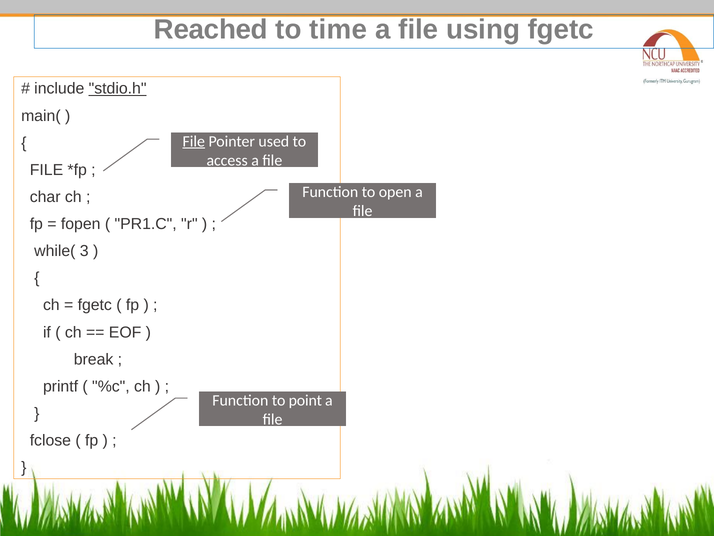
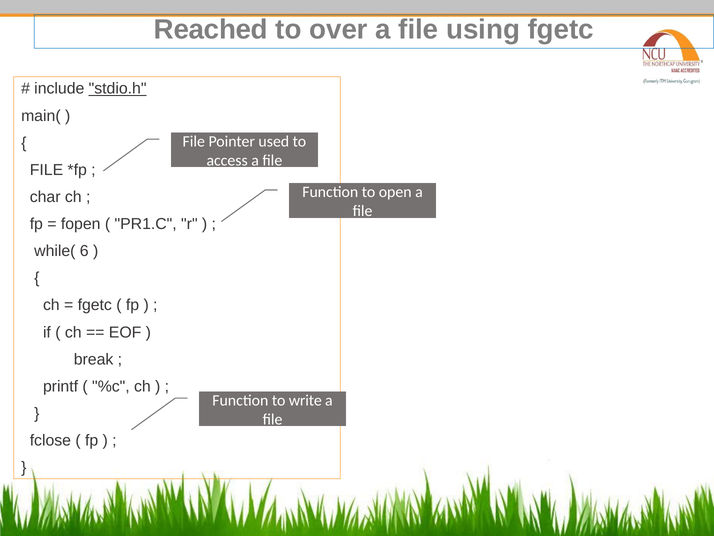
time: time -> over (338, 30)
File underline: present -> none (194, 141)
3: 3 -> 6 (84, 251)
point: point -> write (305, 400)
